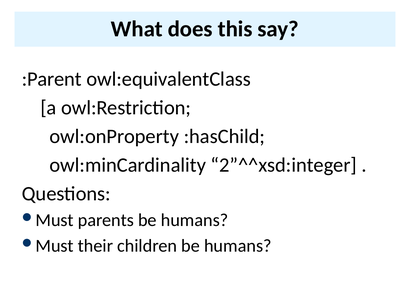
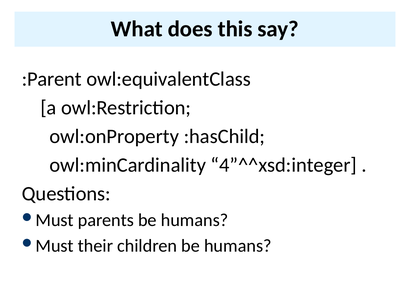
2”^^xsd:integer: 2”^^xsd:integer -> 4”^^xsd:integer (284, 165)
